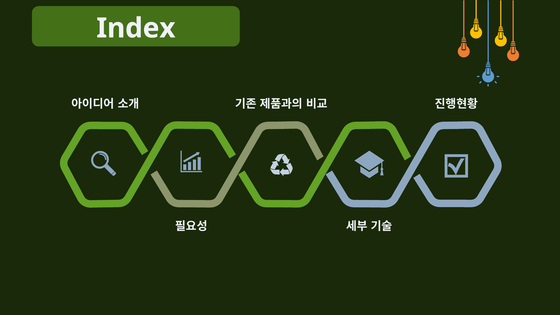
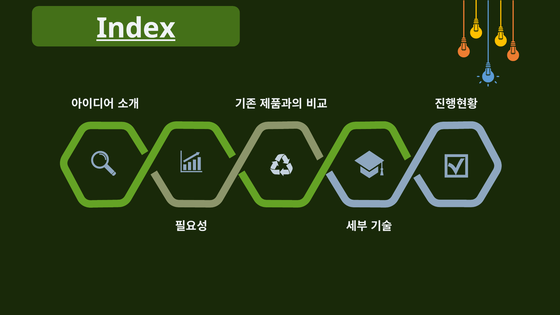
Index underline: none -> present (136, 28)
